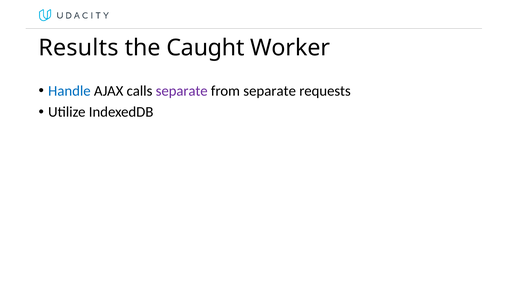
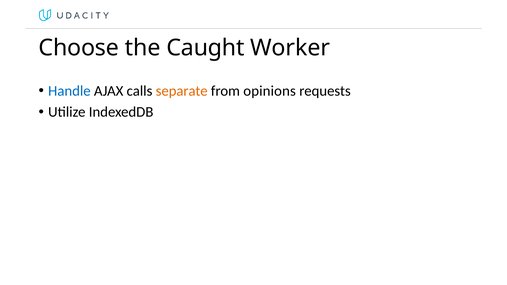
Results: Results -> Choose (79, 48)
separate colour: purple -> orange (182, 91)
from separate: separate -> opinions (270, 91)
